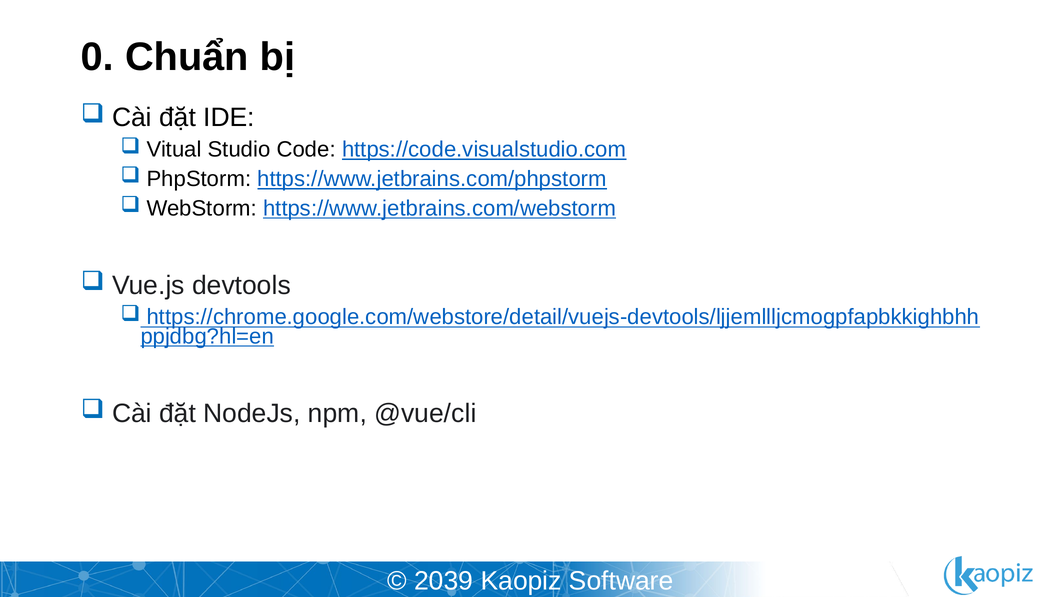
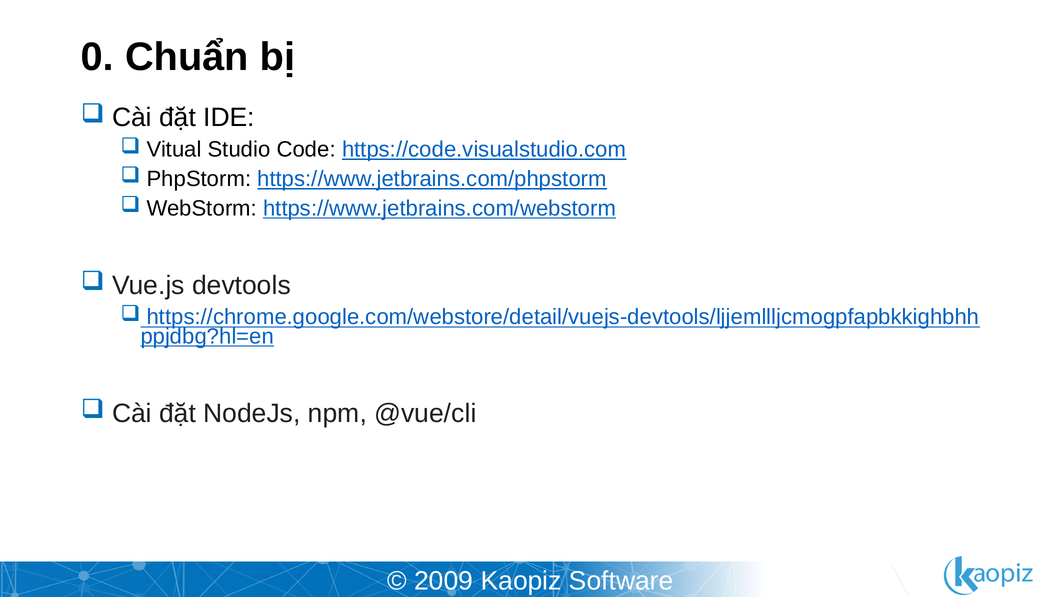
2039: 2039 -> 2009 (444, 581)
